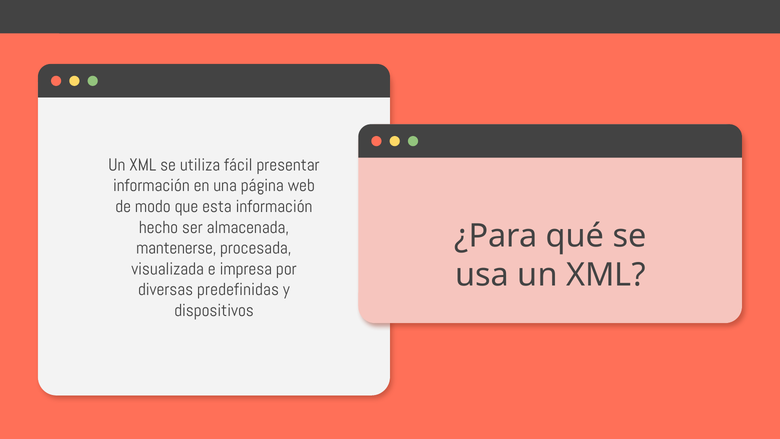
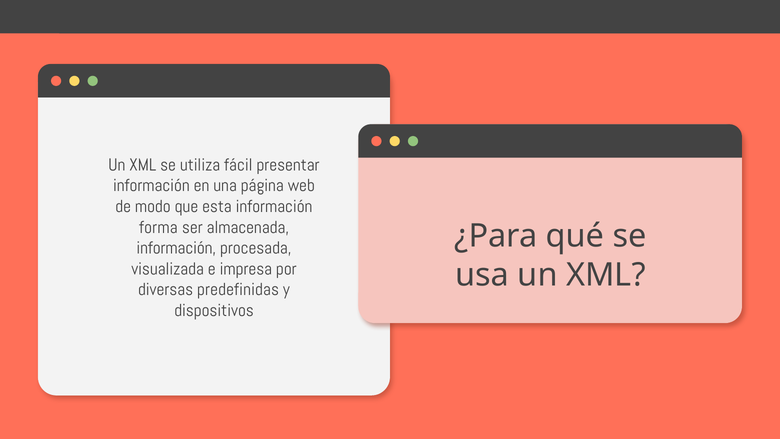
hecho: hecho -> forma (158, 227)
mantenerse: mantenerse -> información (176, 248)
